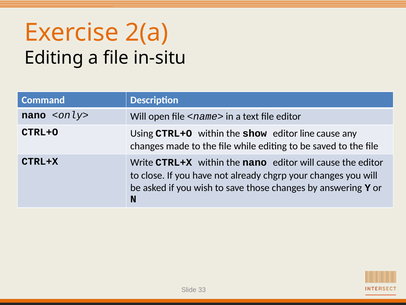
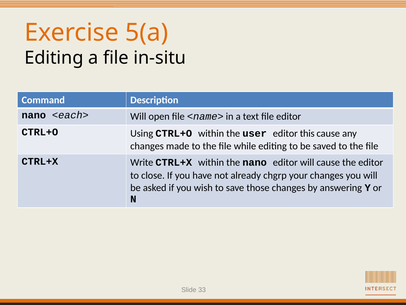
2(a: 2(a -> 5(a (147, 33)
<only>: <only> -> <each> (70, 115)
show: show -> user (255, 133)
line: line -> this (307, 133)
